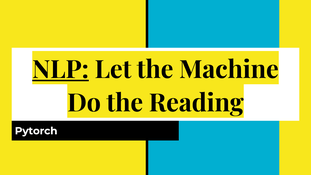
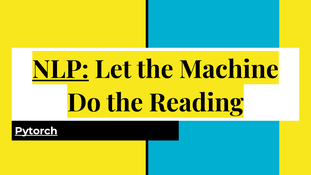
Pytorch underline: none -> present (36, 131)
